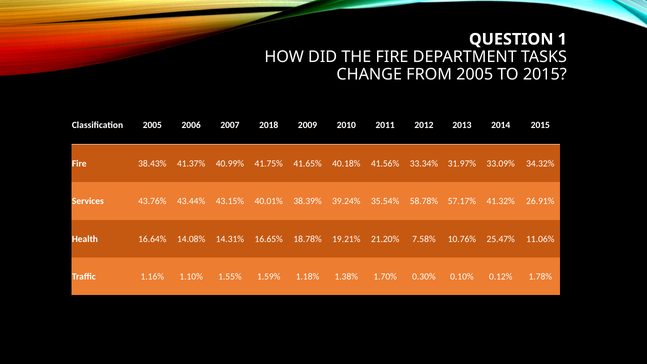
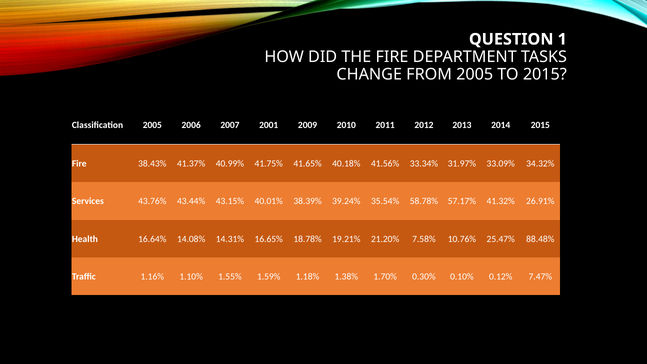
2018: 2018 -> 2001 (269, 125)
11.06%: 11.06% -> 88.48% (540, 239)
1.78%: 1.78% -> 7.47% (540, 277)
